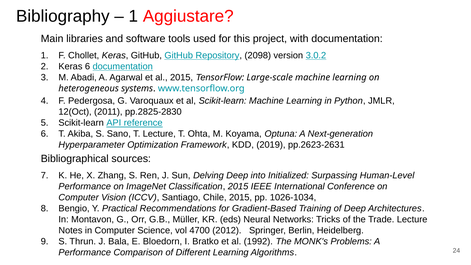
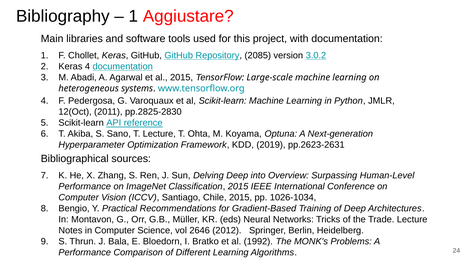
2098: 2098 -> 2085 (258, 55)
Keras 6: 6 -> 4 (88, 66)
Initialized: Initialized -> Overview (288, 175)
4700: 4700 -> 2646 (200, 230)
